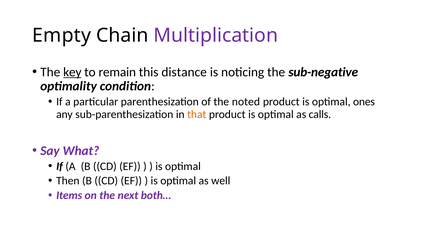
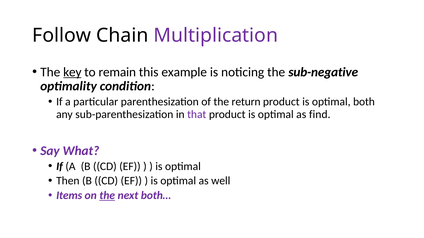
Empty: Empty -> Follow (62, 36)
distance: distance -> example (184, 72)
noted: noted -> return (246, 102)
ones: ones -> both (364, 102)
that colour: orange -> purple (197, 114)
calls: calls -> find (320, 114)
the underline: none -> present (107, 196)
